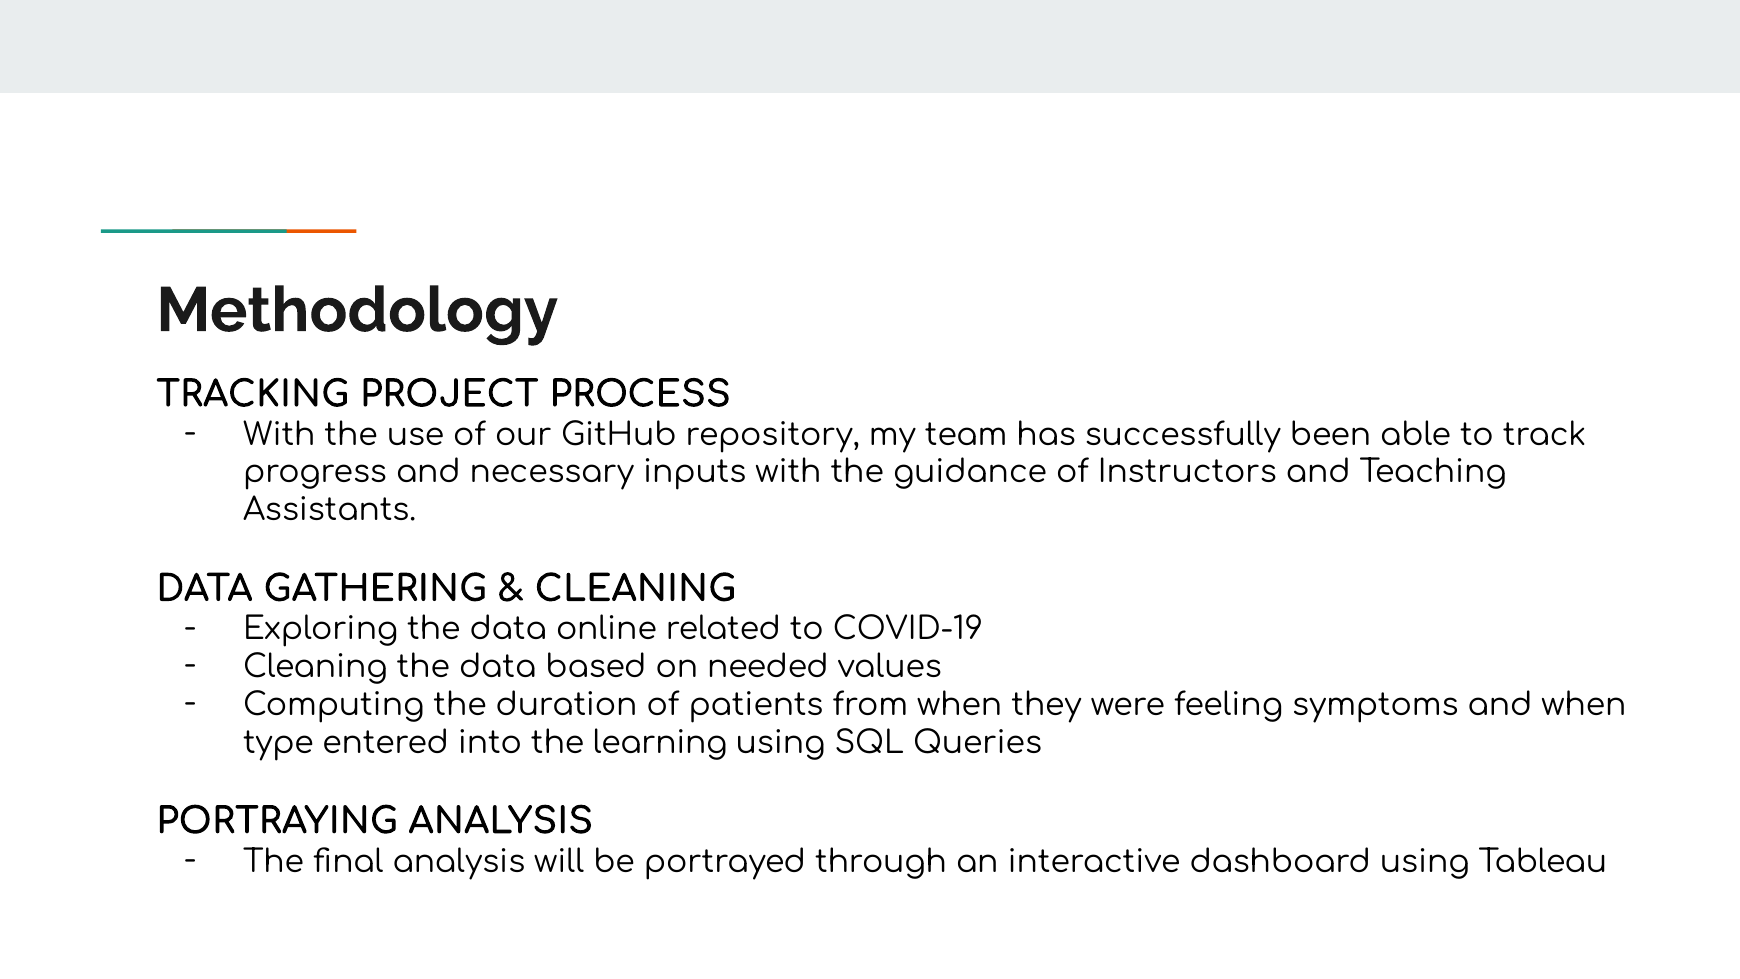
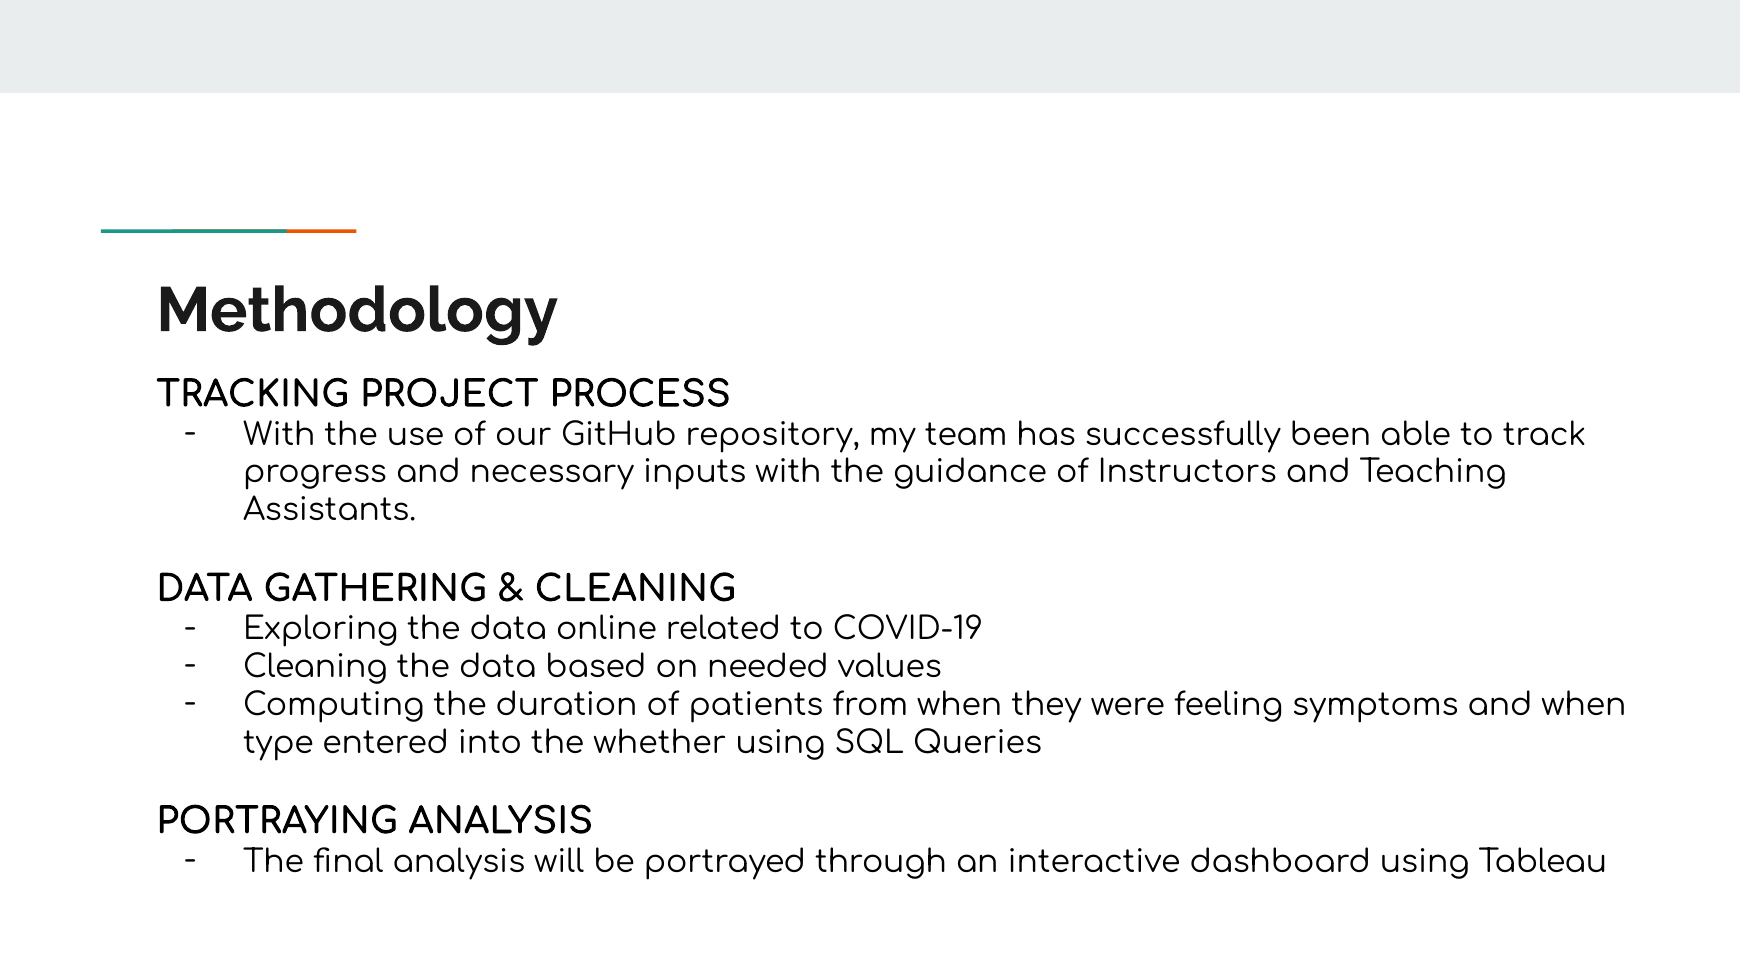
learning: learning -> whether (660, 742)
